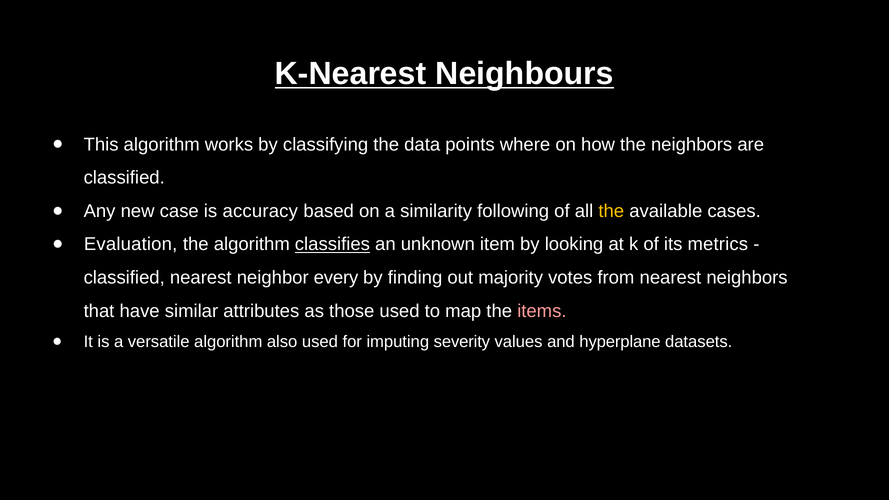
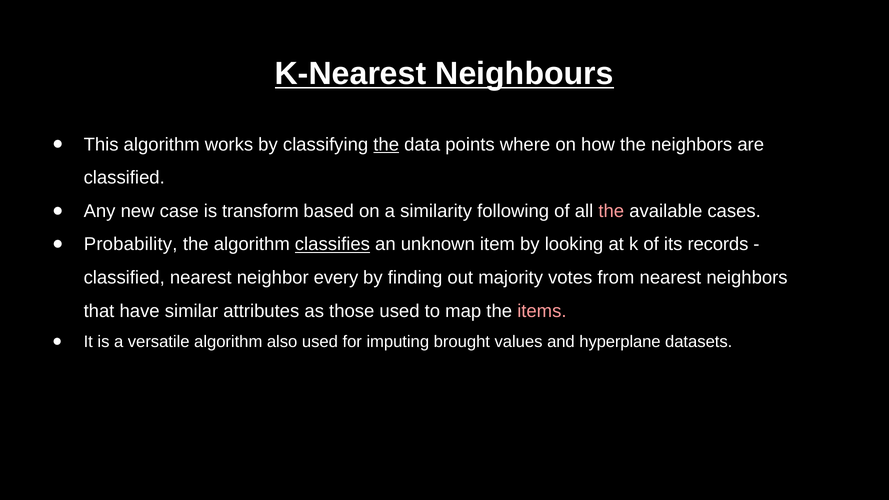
the underline: none -> present (386, 144)
accuracy: accuracy -> transform (260, 211)
the colour: yellow -> pink (611, 211)
Evaluation: Evaluation -> Probability (131, 244)
metrics: metrics -> records (718, 244)
severity: severity -> brought (462, 342)
